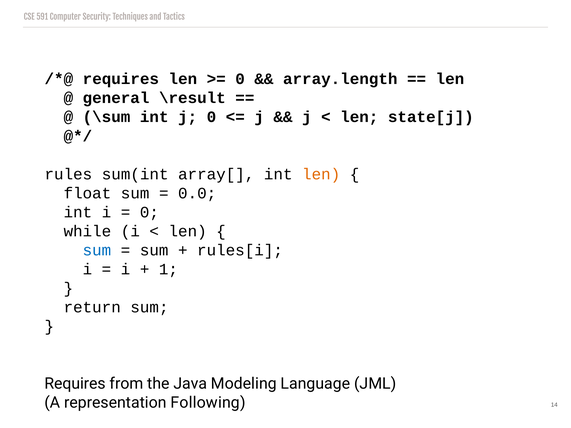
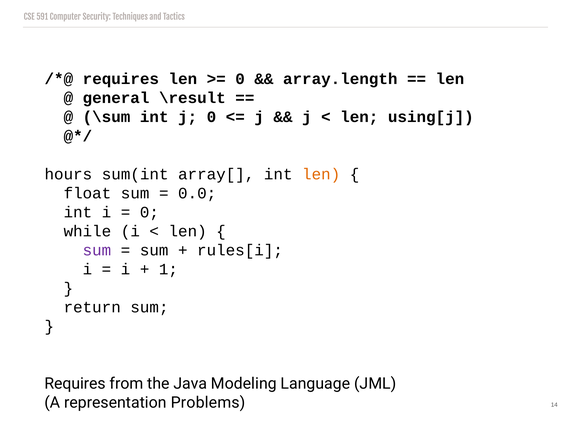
state[j: state[j -> using[j (431, 117)
rules: rules -> hours (68, 174)
sum colour: blue -> purple (97, 250)
Following: Following -> Problems (208, 403)
